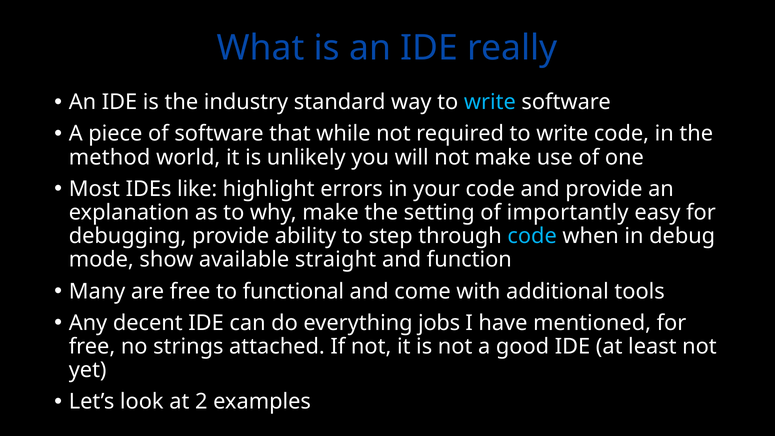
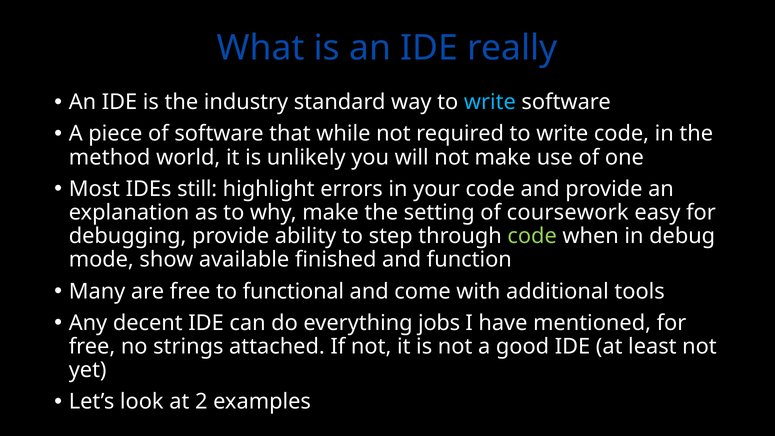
like: like -> still (197, 189)
importantly: importantly -> coursework (568, 213)
code colour: light blue -> light green (532, 236)
straight: straight -> finished (336, 260)
